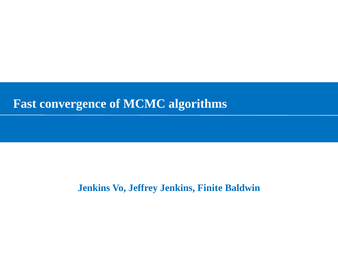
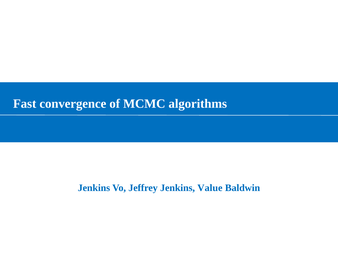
Finite: Finite -> Value (210, 188)
